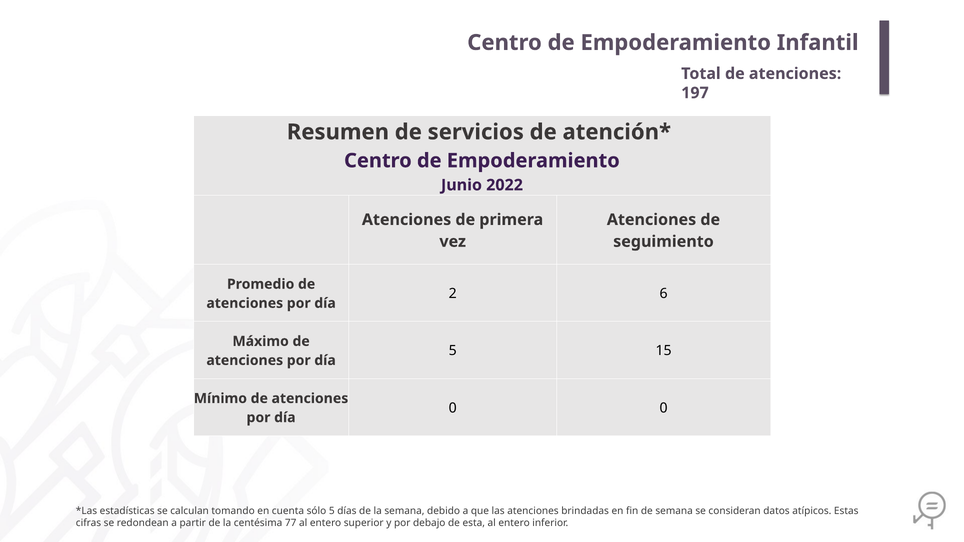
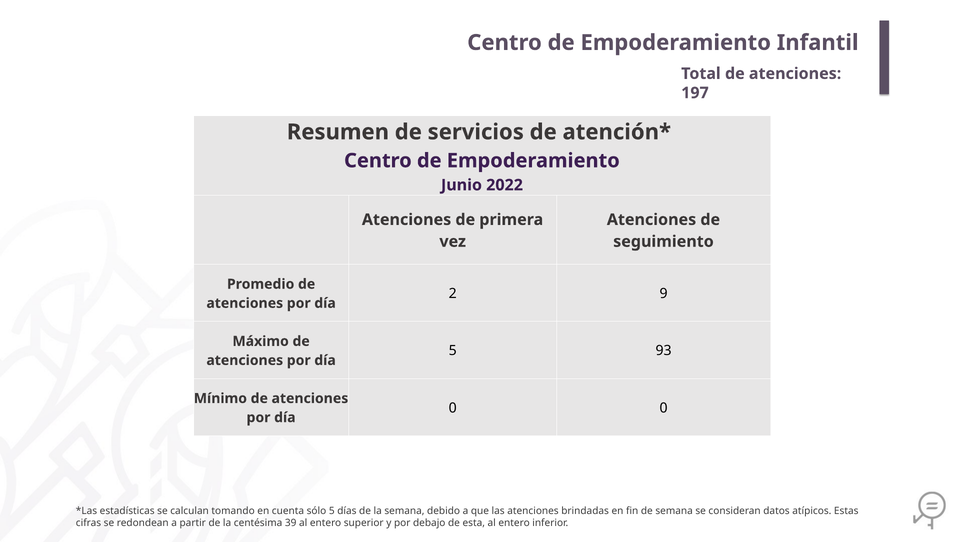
6: 6 -> 9 (664, 294)
15: 15 -> 93 (664, 351)
77: 77 -> 39 (291, 523)
